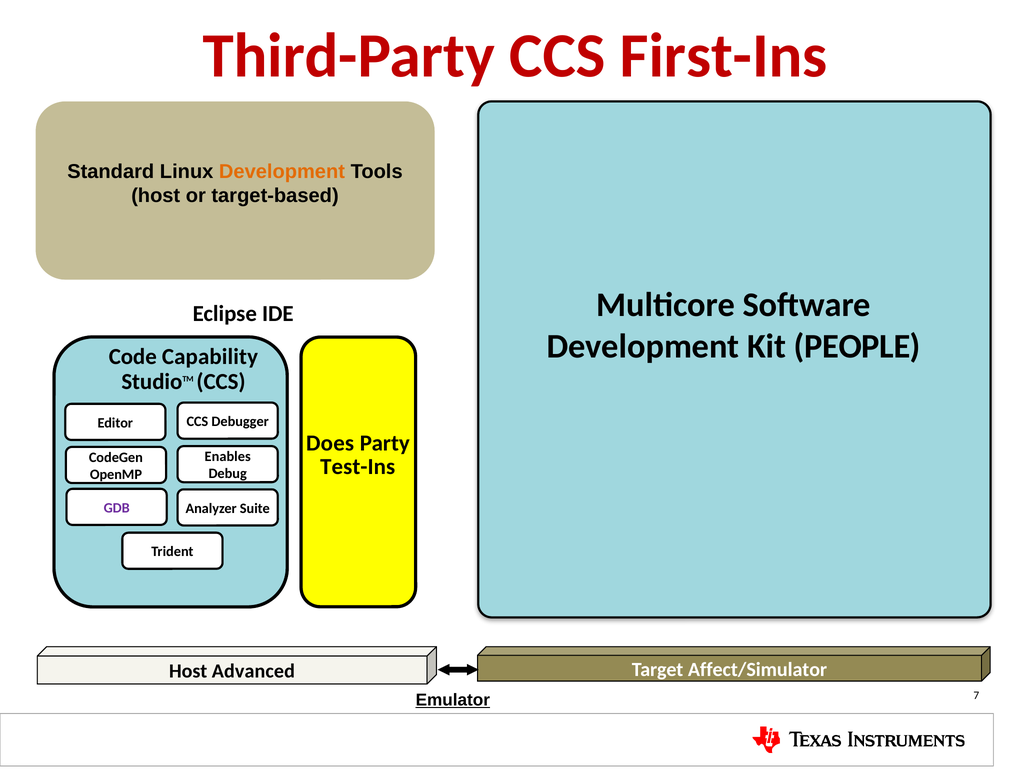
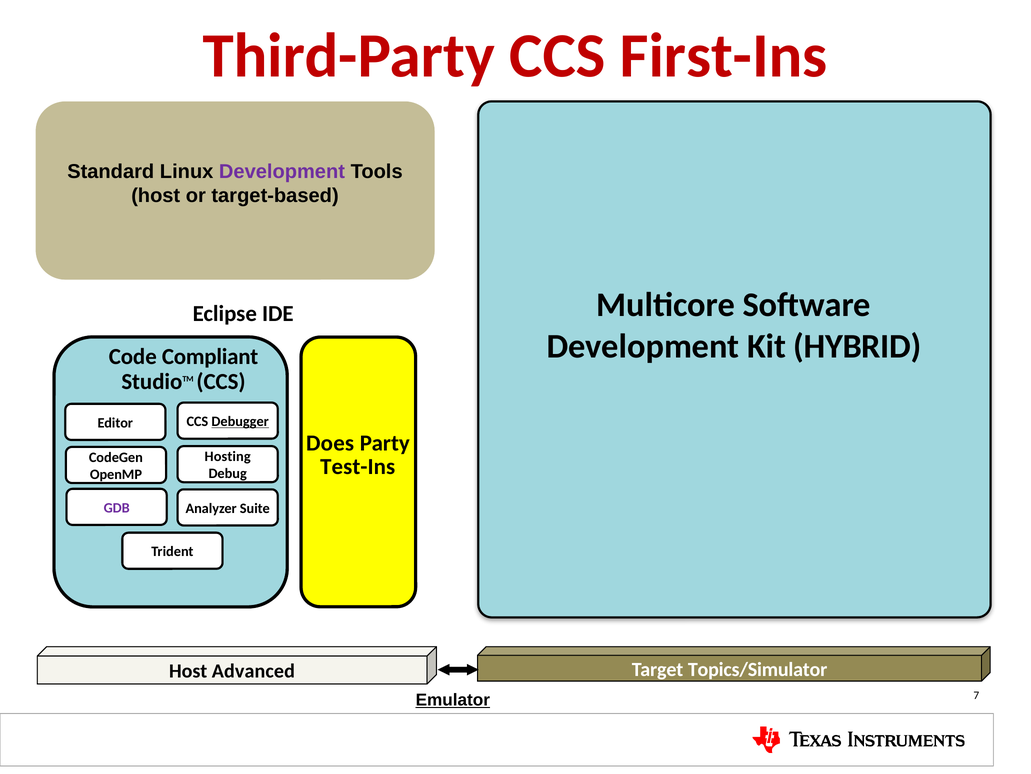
Development colour: orange -> purple (282, 172)
PEOPLE: PEOPLE -> HYBRID (857, 346)
Capability: Capability -> Compliant (210, 357)
Debugger underline: none -> present (240, 421)
Enables: Enables -> Hosting (228, 456)
Affect/Simulator: Affect/Simulator -> Topics/Simulator (758, 669)
